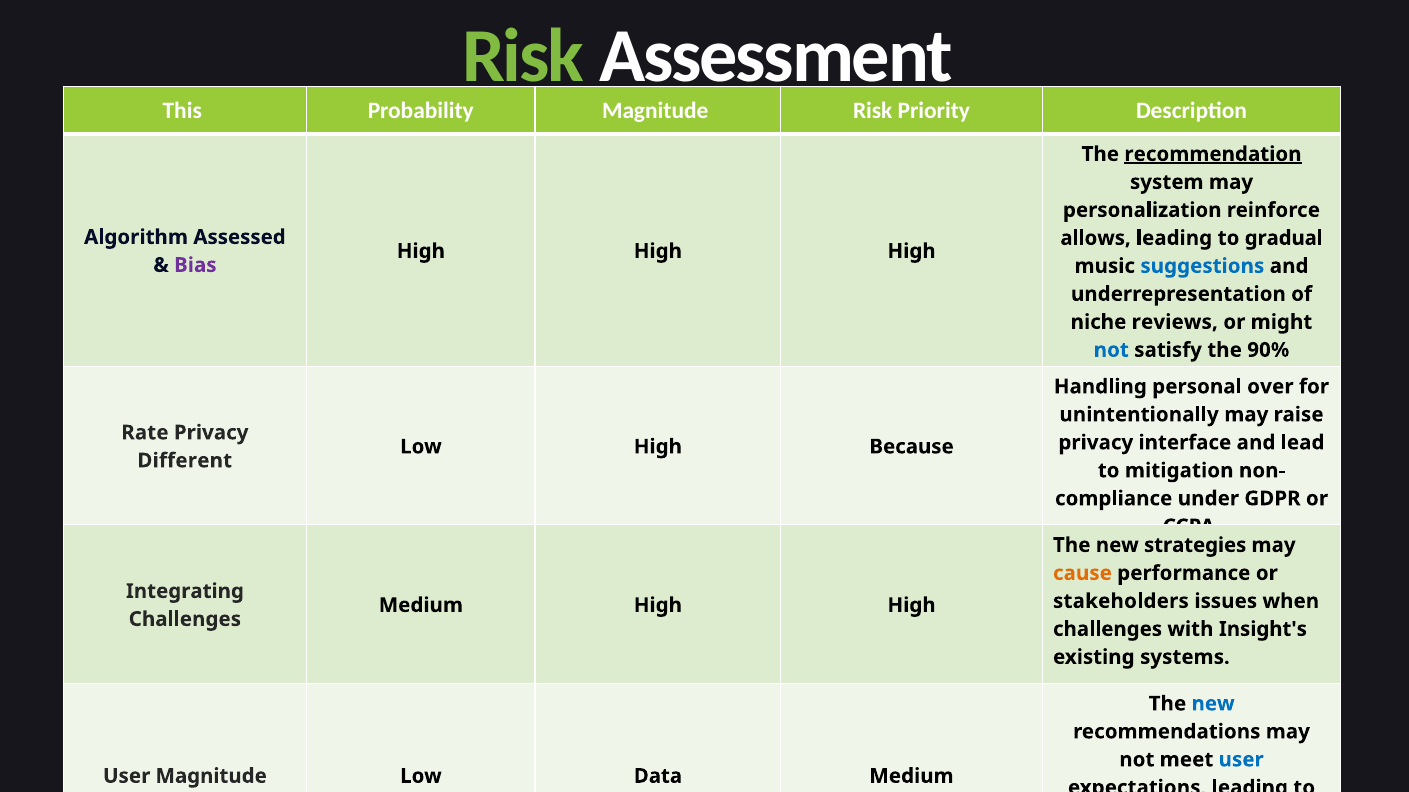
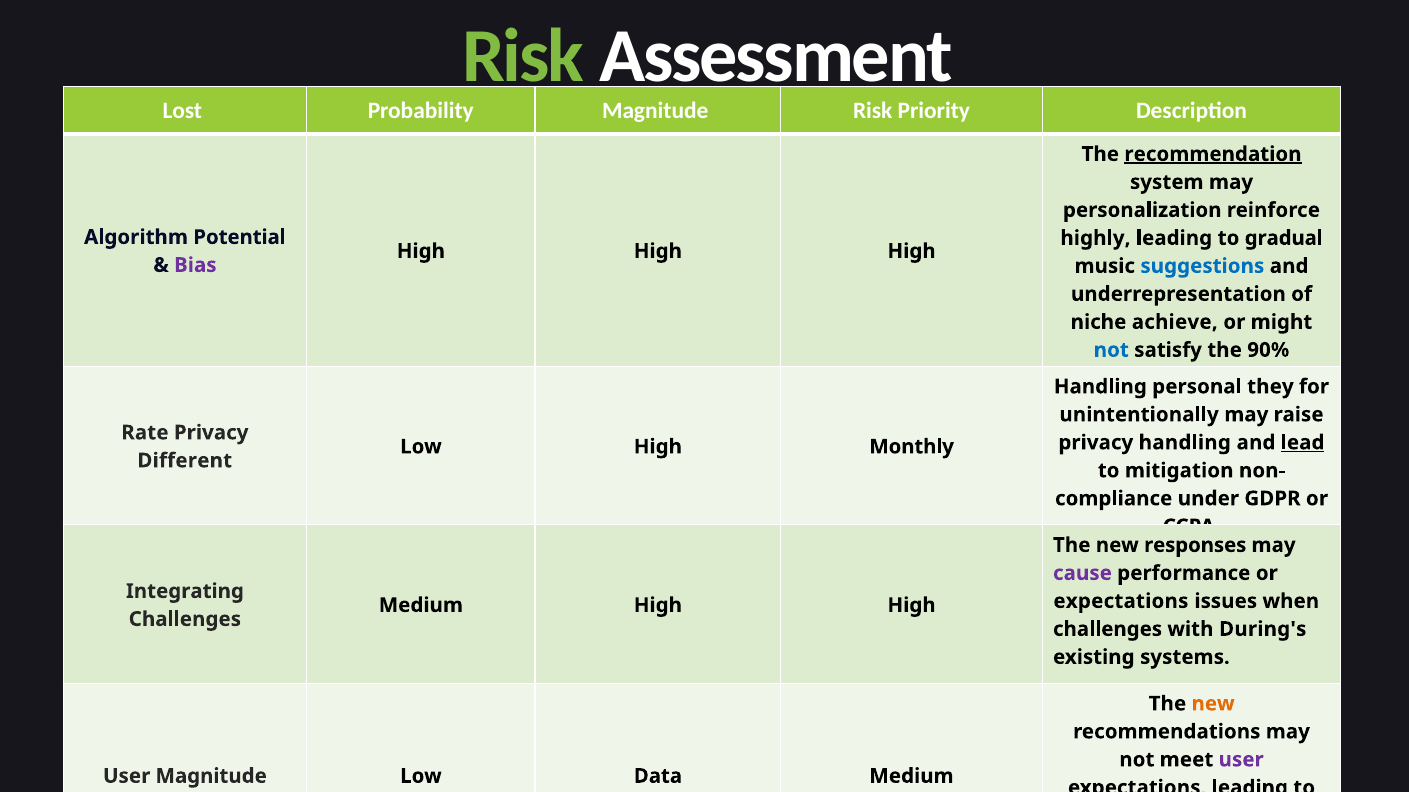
This: This -> Lost (182, 110)
Assessed: Assessed -> Potential (240, 237)
allows: allows -> highly (1095, 238)
niche reviews: reviews -> achieve (1175, 322)
over: over -> they (1270, 387)
privacy interface: interface -> handling (1185, 443)
lead underline: none -> present (1303, 443)
Because: Because -> Monthly (912, 447)
strategies: strategies -> responses (1195, 546)
cause colour: orange -> purple (1082, 574)
stakeholders: stakeholders -> expectations (1121, 602)
Insight's: Insight's -> During's (1263, 630)
new colour: blue -> orange (1213, 704)
user colour: blue -> purple (1241, 760)
